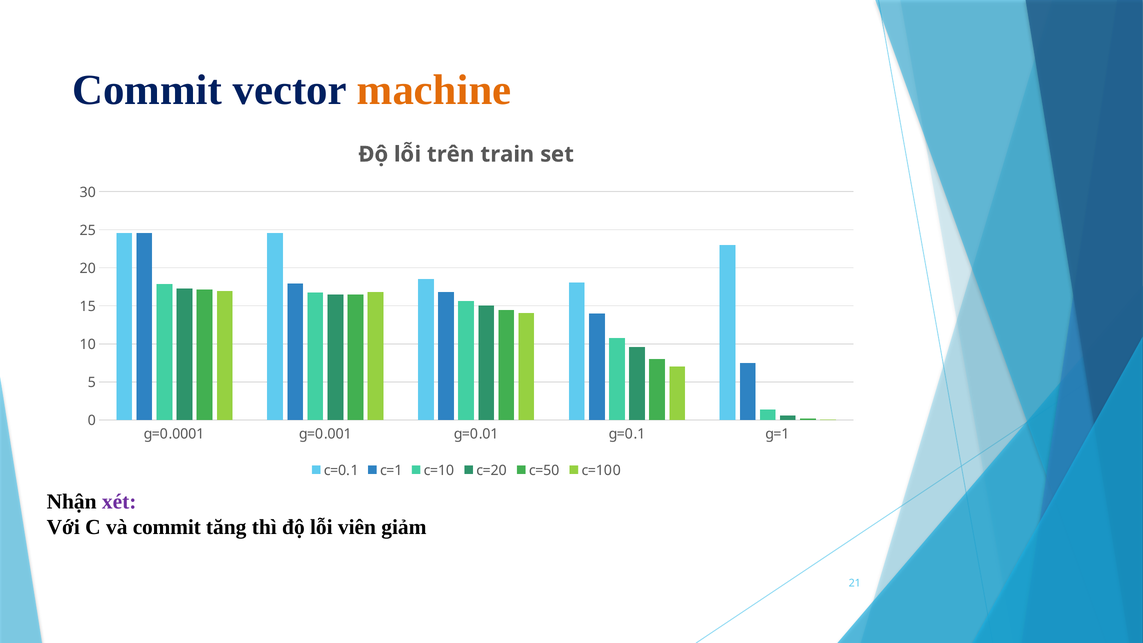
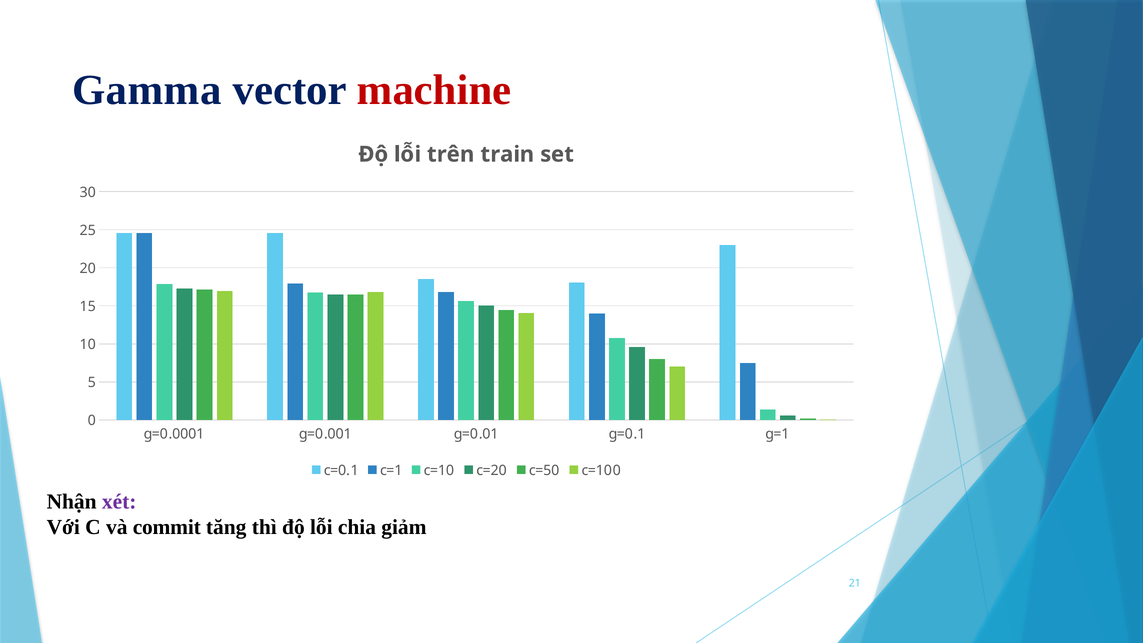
Commit: Commit -> Gamma (147, 90)
machine colour: orange -> red (434, 90)
viên: viên -> chia (357, 527)
